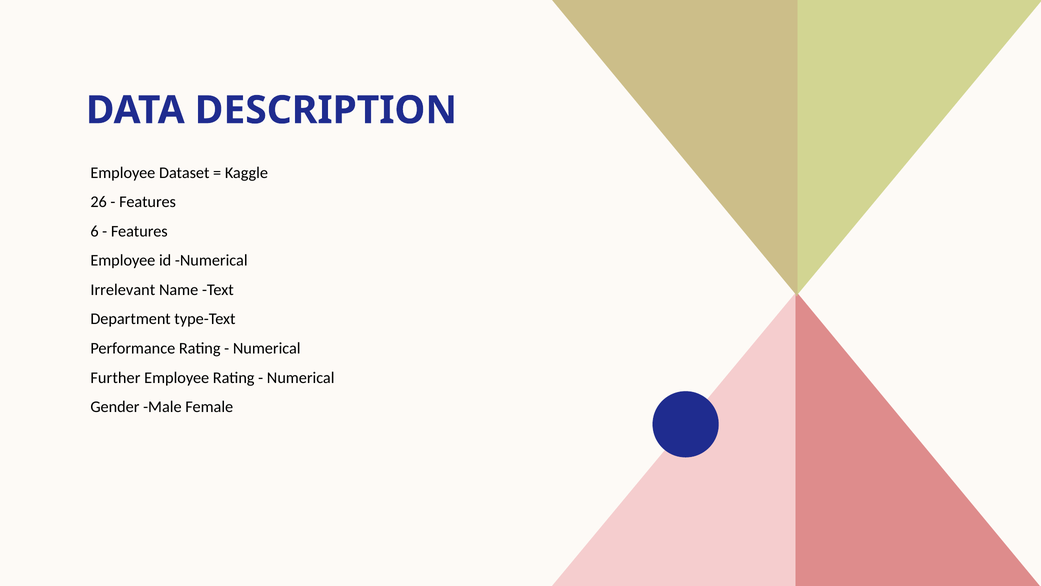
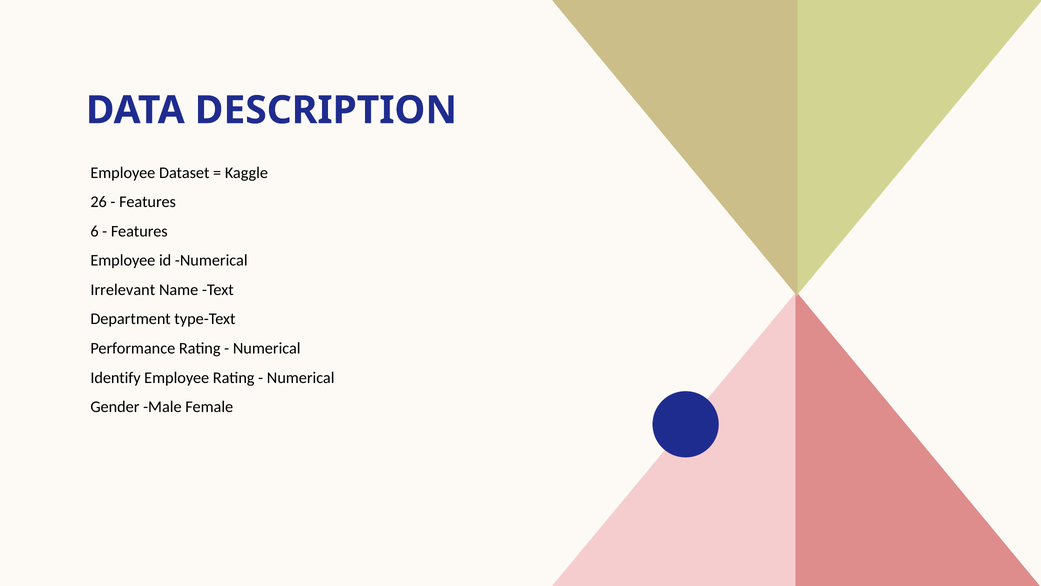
Further: Further -> Identify (116, 377)
